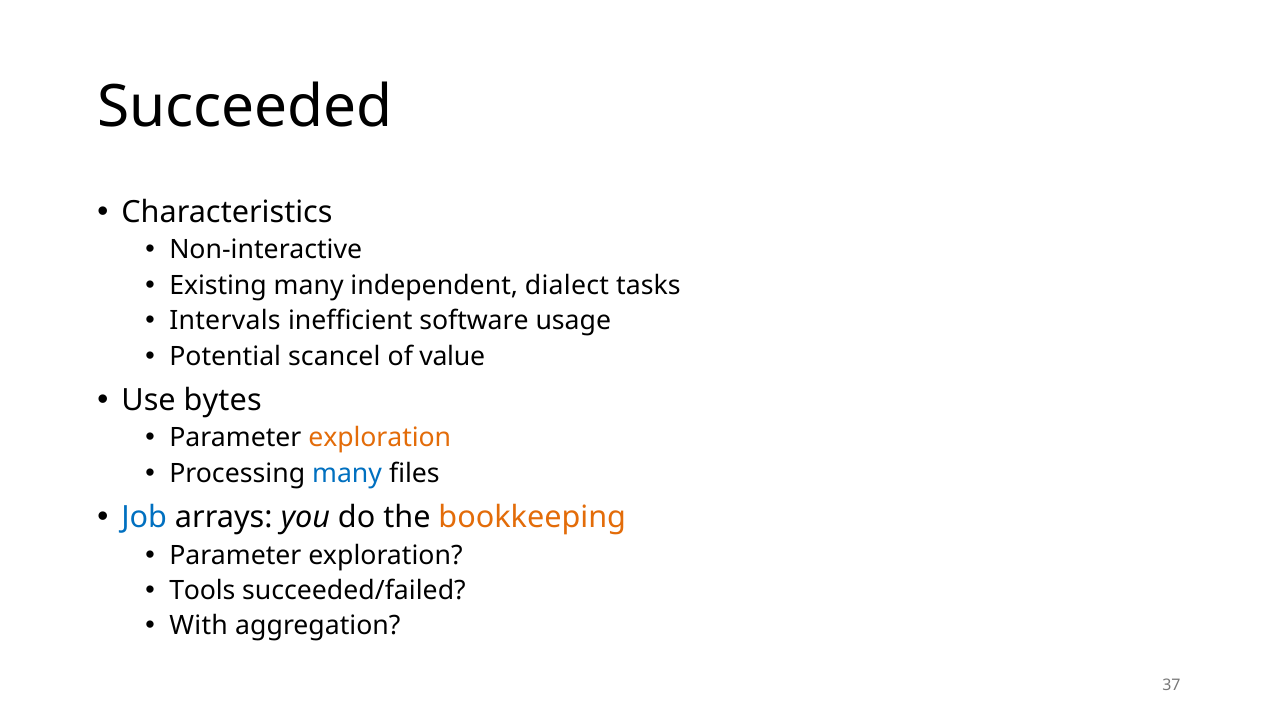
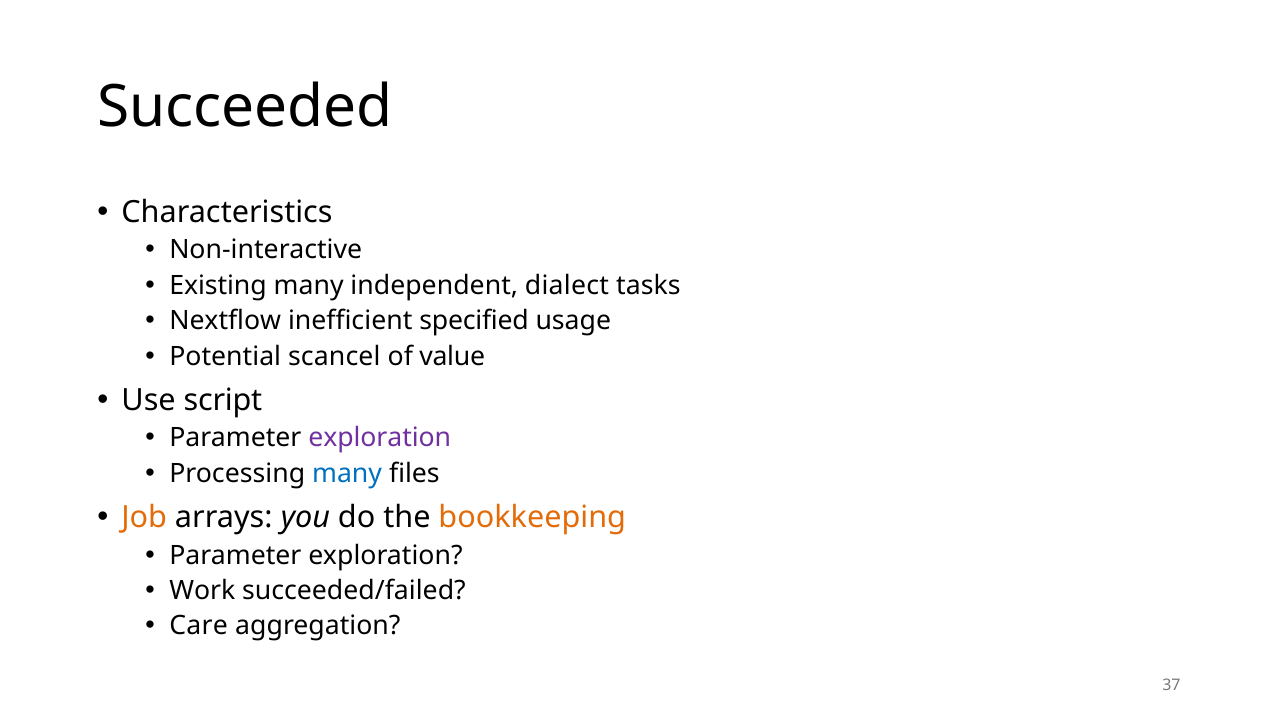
Intervals: Intervals -> Nextflow (225, 321)
software: software -> specified (474, 321)
bytes: bytes -> script (223, 400)
exploration colour: orange -> purple (380, 438)
Job colour: blue -> orange (144, 518)
Tools: Tools -> Work (202, 591)
With: With -> Care (199, 626)
